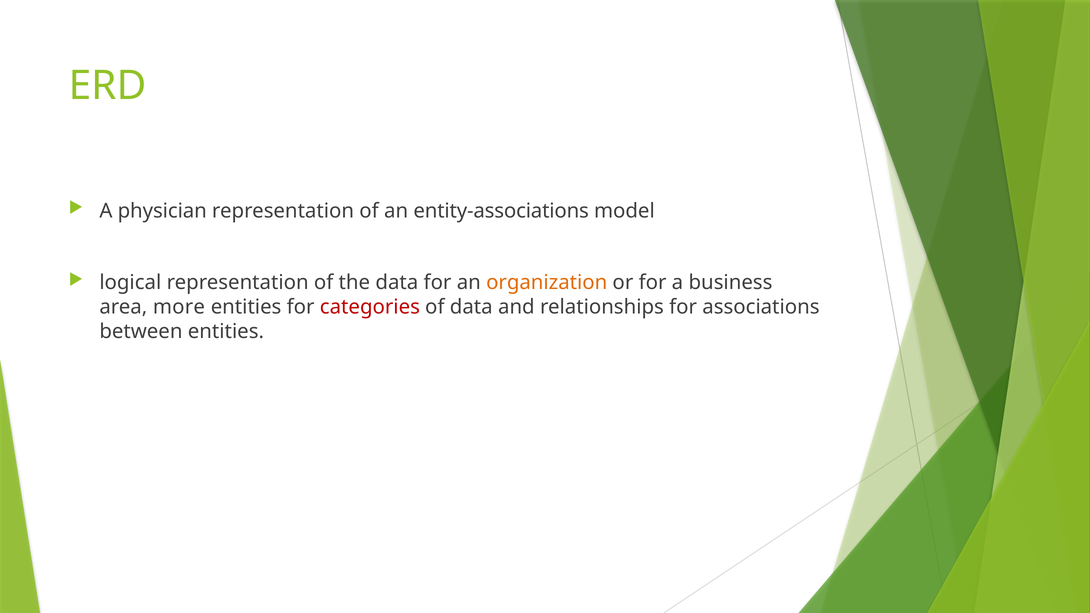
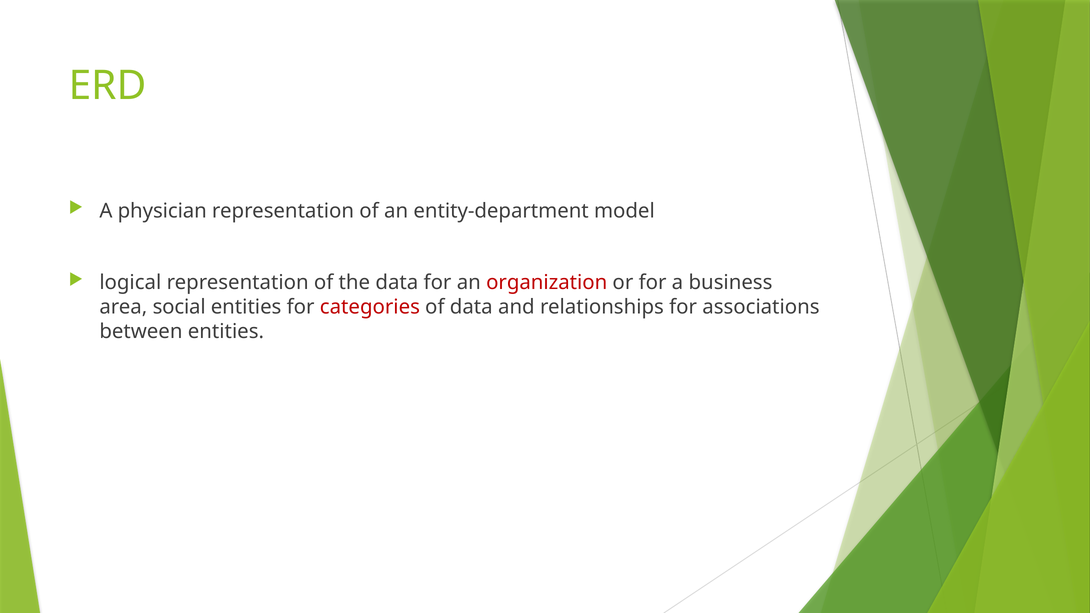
entity-associations: entity-associations -> entity-department (501, 211)
organization colour: orange -> red (547, 283)
more: more -> social (179, 307)
